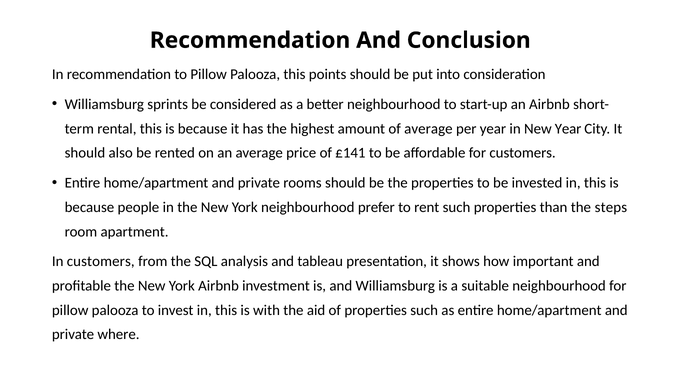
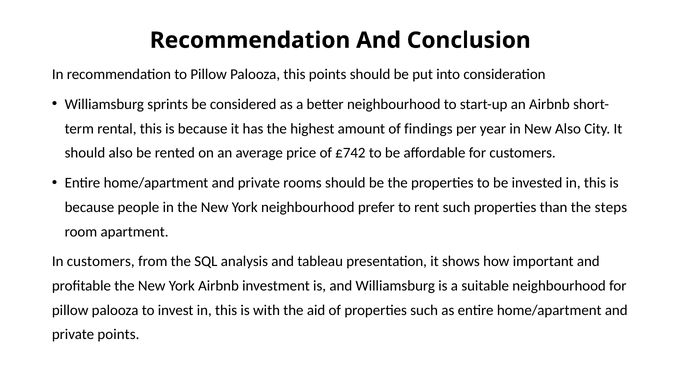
of average: average -> findings (428, 129)
New Year: Year -> Also (568, 129)
£141: £141 -> £742 (350, 153)
private where: where -> points (118, 335)
